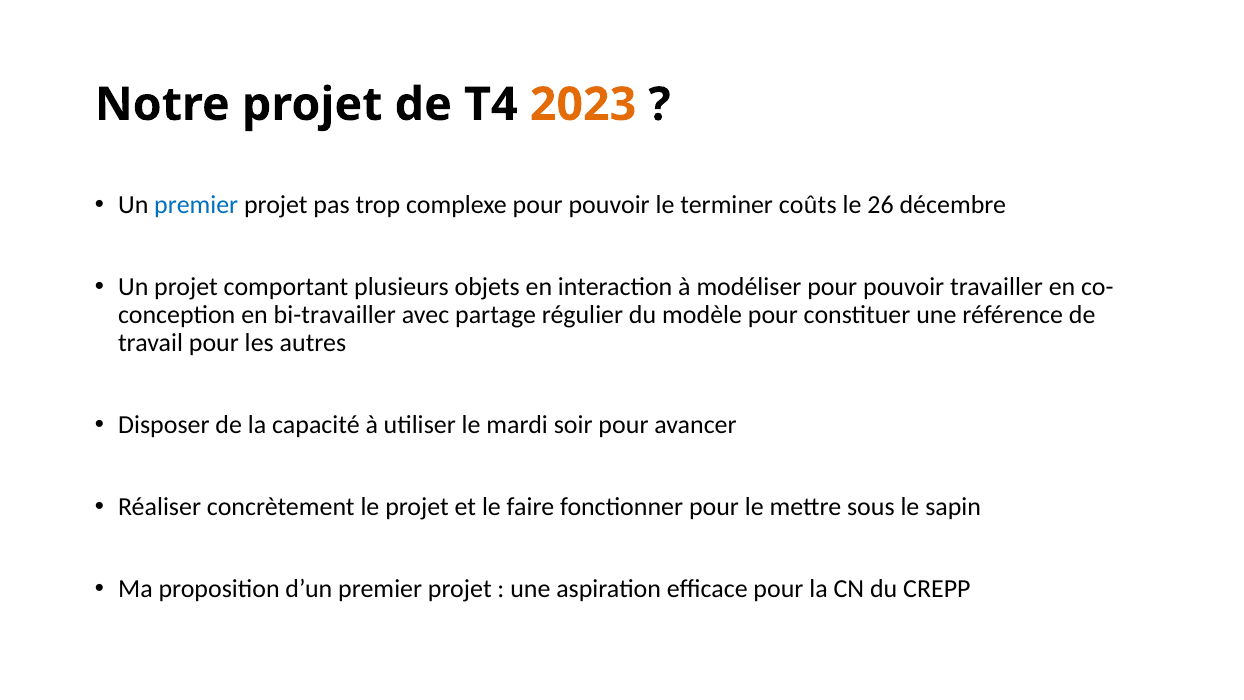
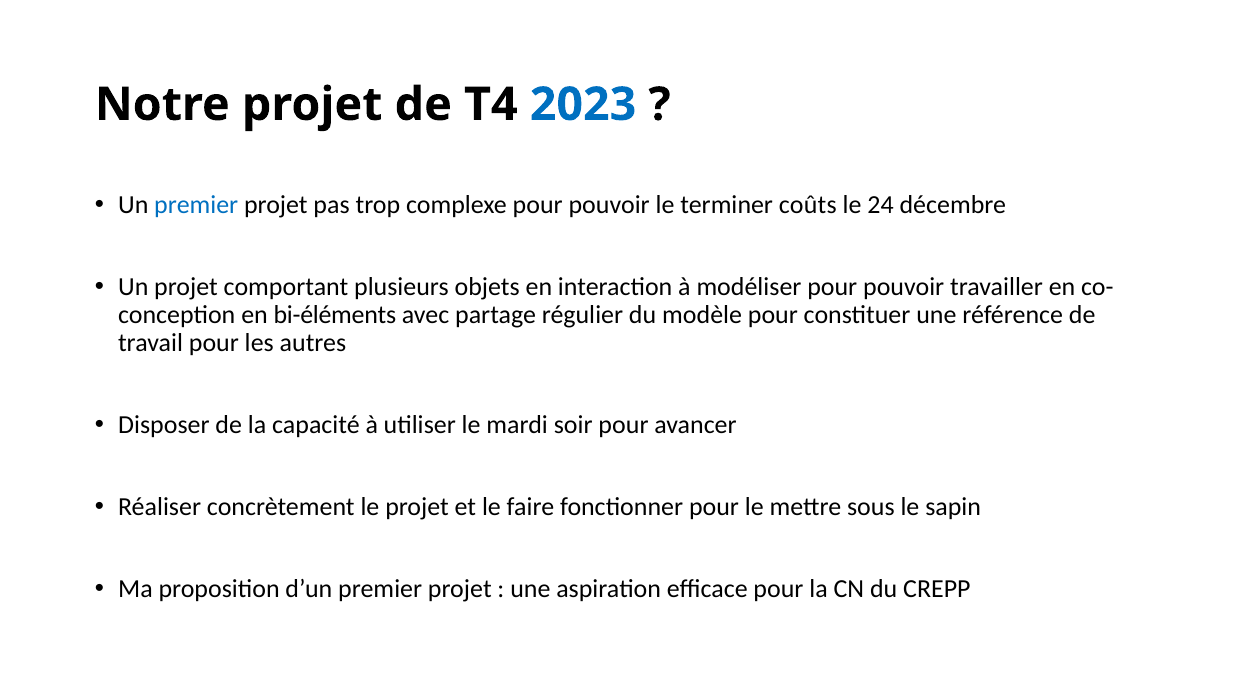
2023 colour: orange -> blue (583, 105)
26: 26 -> 24 (881, 205)
bi-travailler: bi-travailler -> bi-éléments (335, 315)
